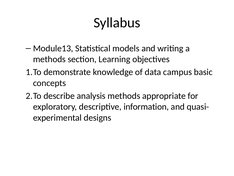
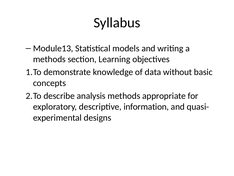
campus: campus -> without (178, 72)
